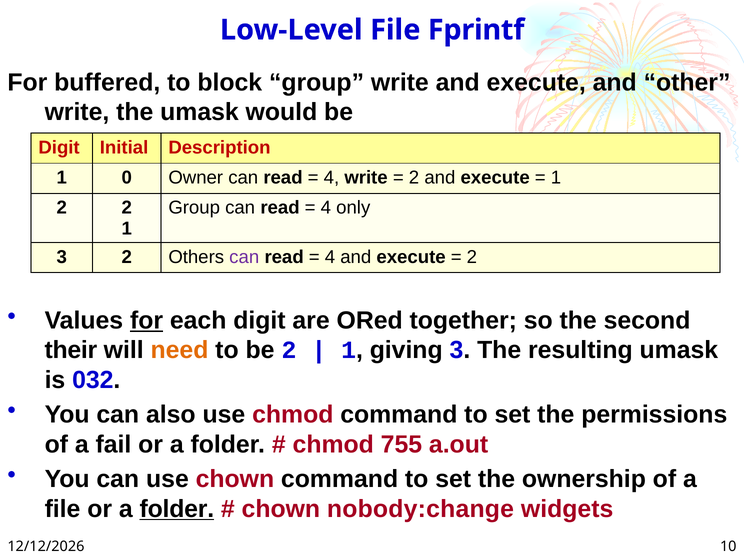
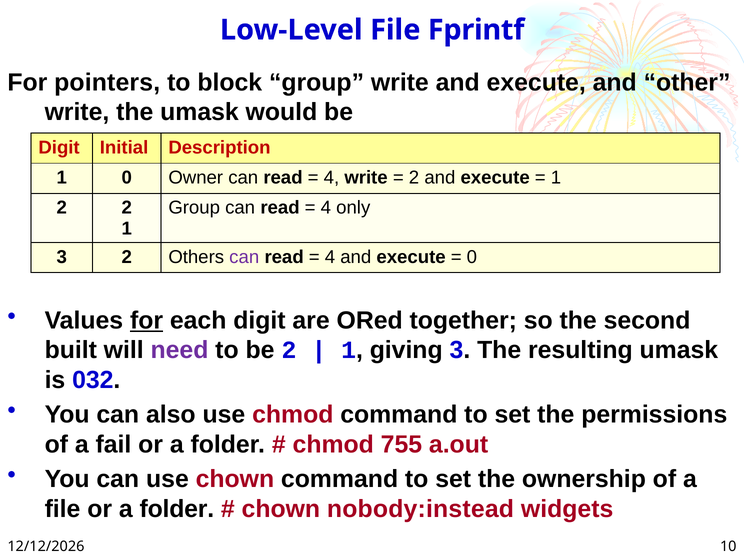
buffered: buffered -> pointers (107, 82)
2: 2 -> 0 (472, 257)
their: their -> built (71, 350)
need colour: orange -> purple (179, 350)
folder underline: present -> none (177, 509)
nobody:change: nobody:change -> nobody:instead (420, 509)
